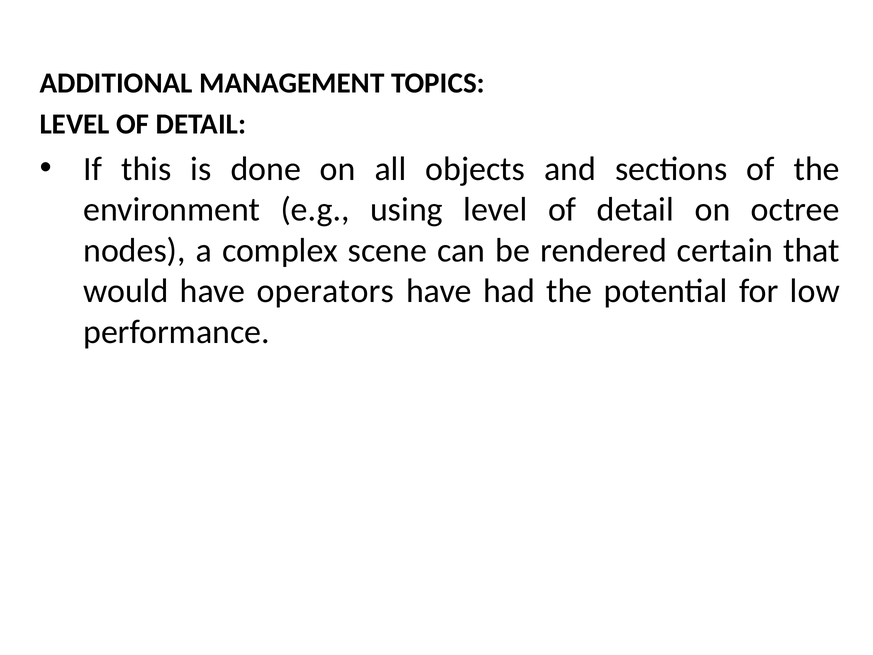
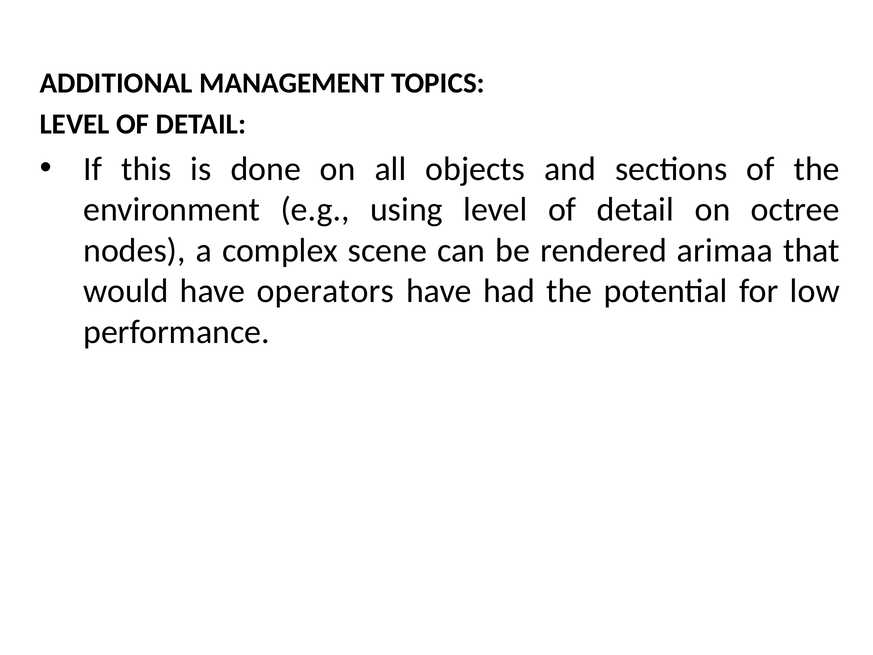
certain: certain -> arimaa (725, 250)
